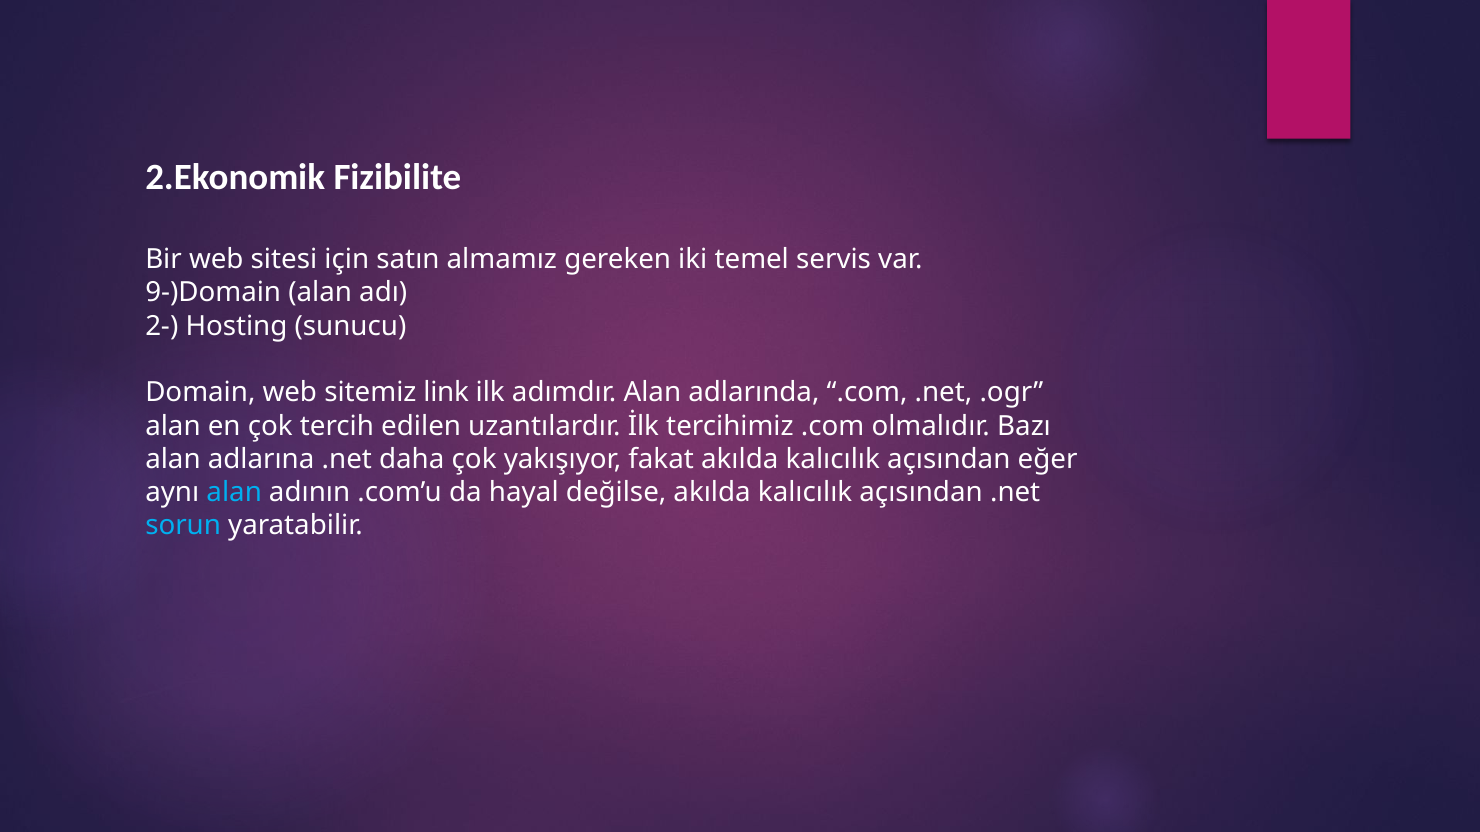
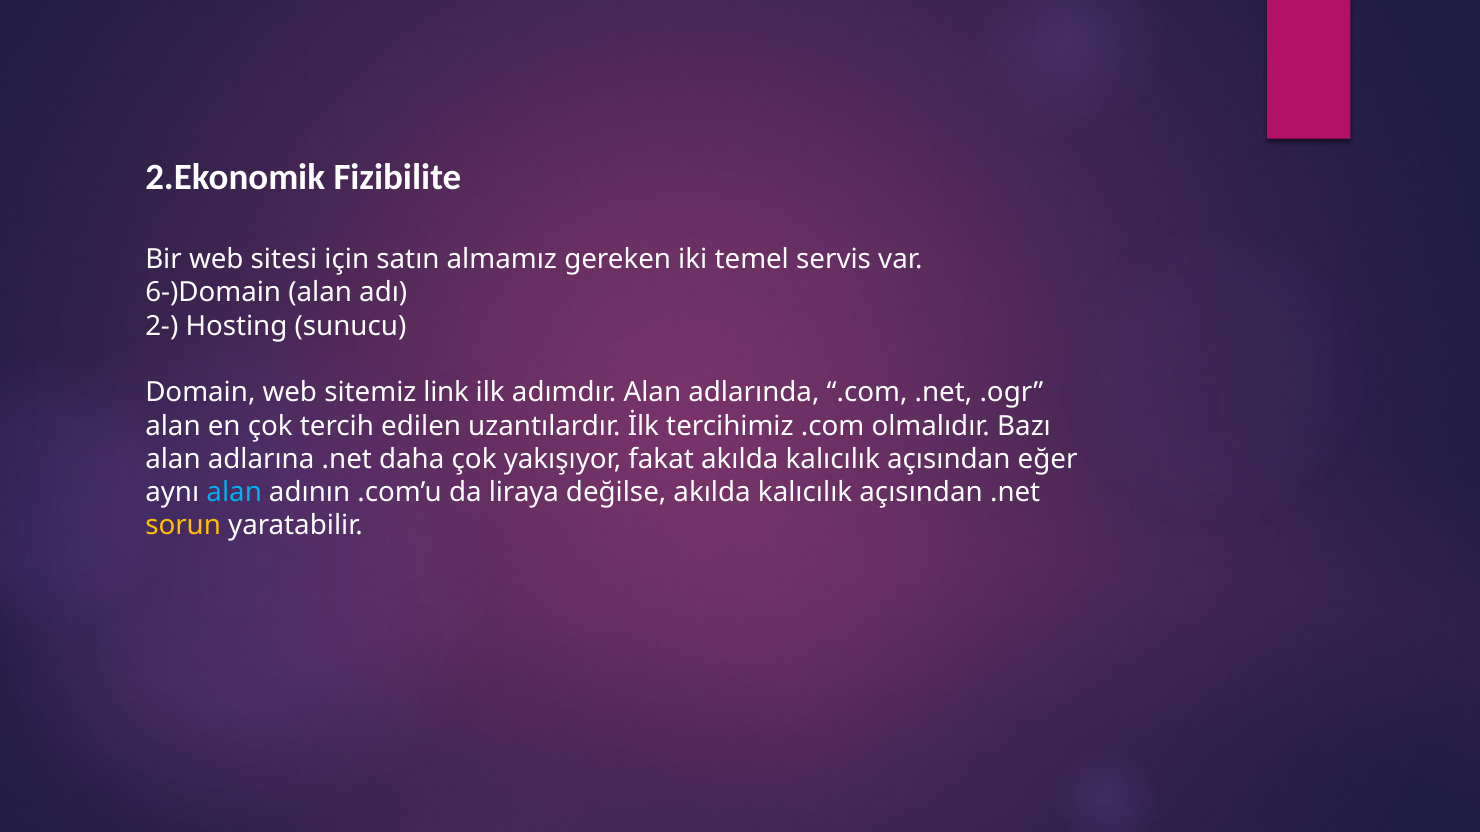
9-)Domain: 9-)Domain -> 6-)Domain (213, 293)
hayal: hayal -> liraya (524, 493)
sorun colour: light blue -> yellow (183, 526)
